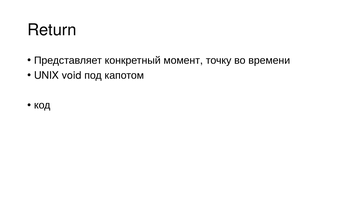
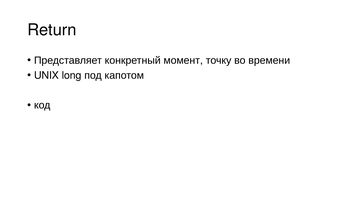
void: void -> long (72, 75)
